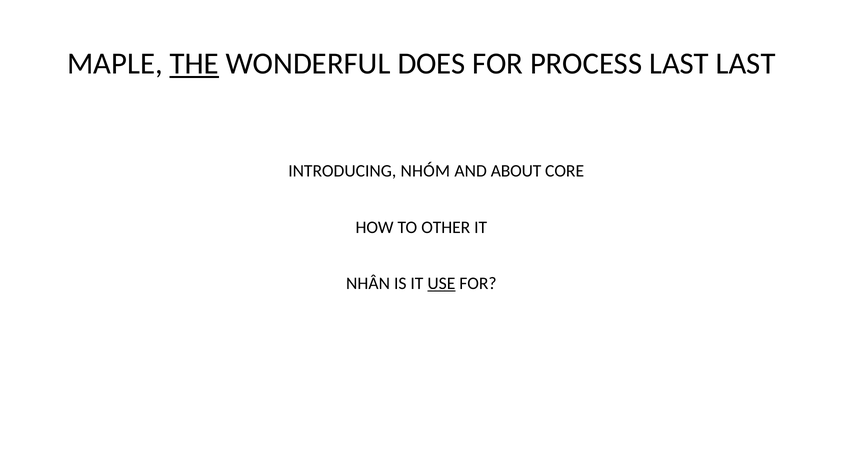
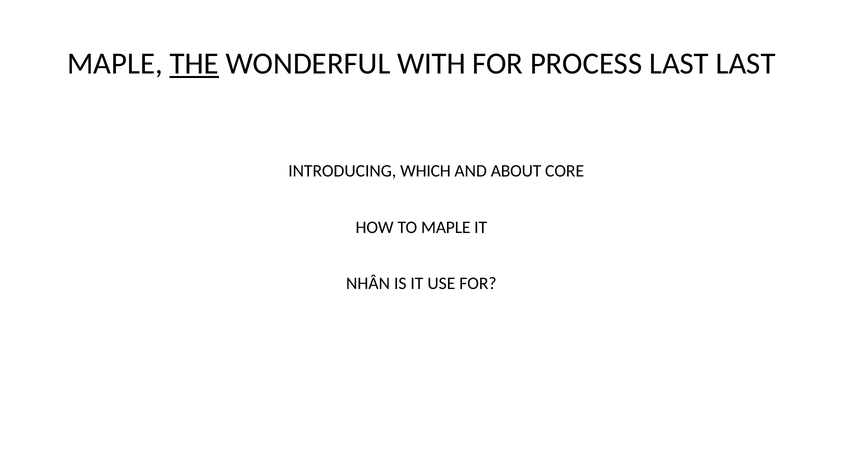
DOES: DOES -> WITH (432, 64)
NHÓM: NHÓM -> WHICH (426, 171)
TO OTHER: OTHER -> MAPLE (446, 227)
USE underline: present -> none (441, 284)
